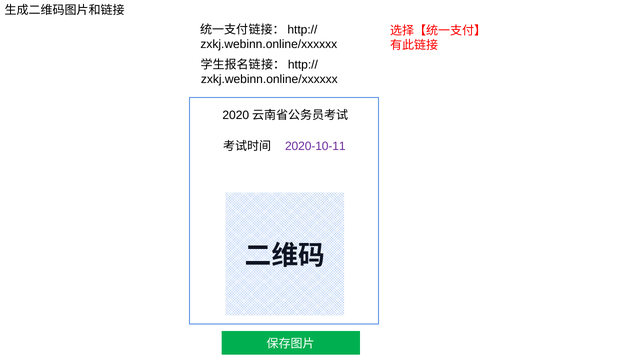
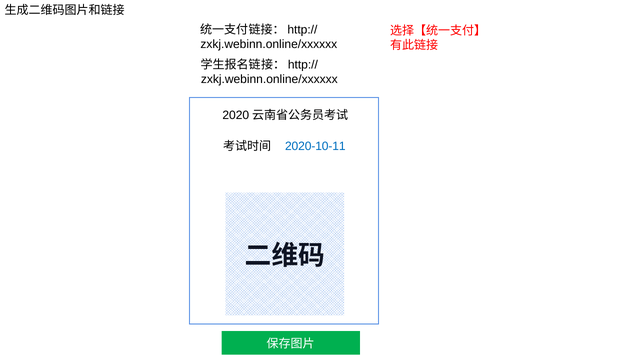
2020-10-11 colour: purple -> blue (315, 146)
